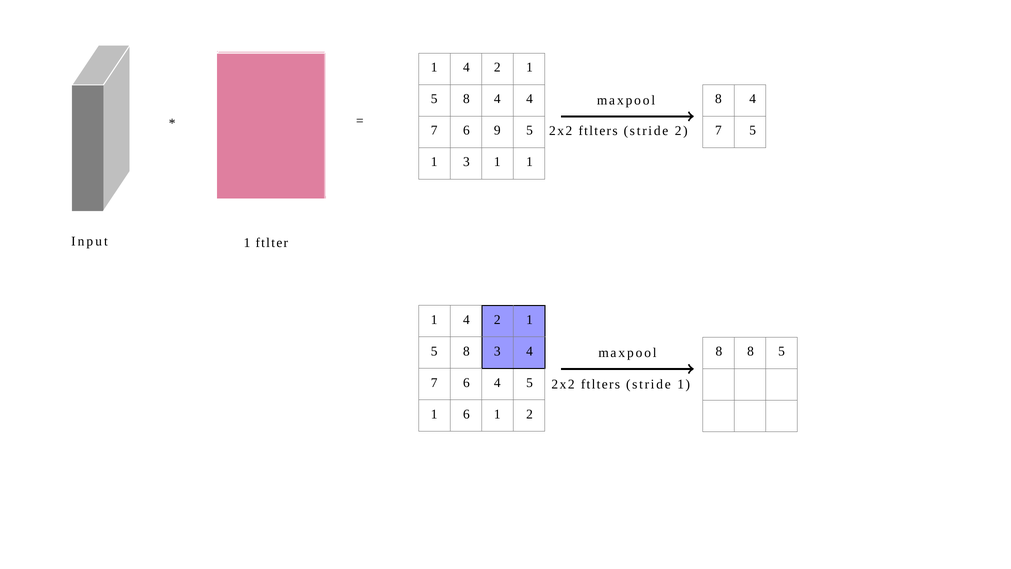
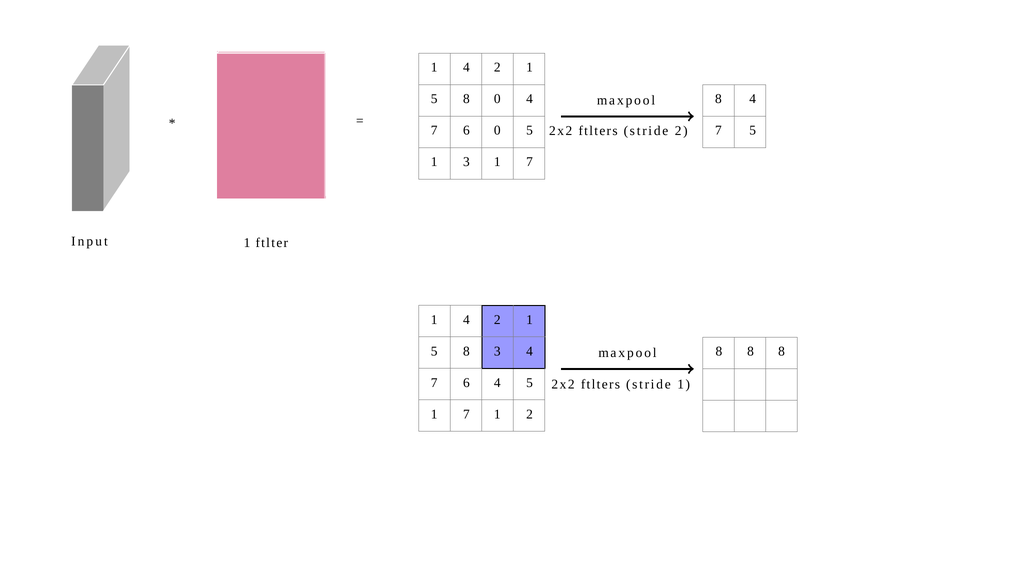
5 8 4: 4 -> 0 (497, 99)
6 9: 9 -> 0 (497, 130)
3 1 1: 1 -> 7 (530, 162)
8 8 5: 5 -> 8 (781, 351)
6: 6 -> 7 (466, 414)
